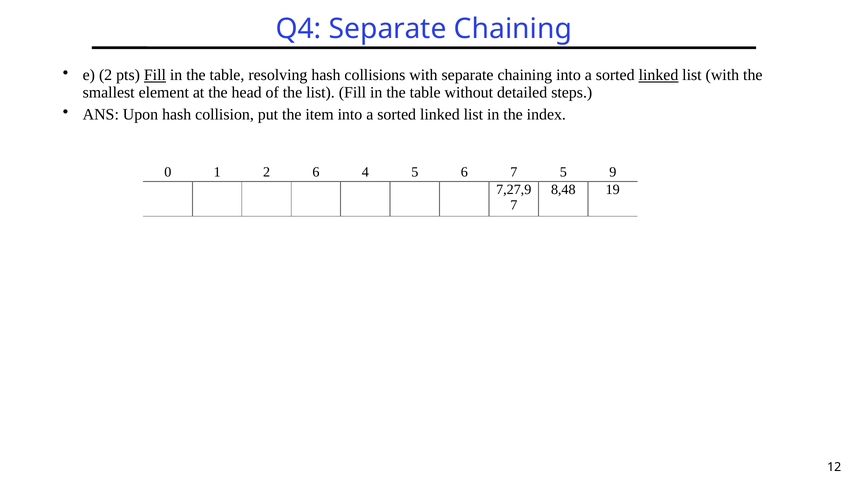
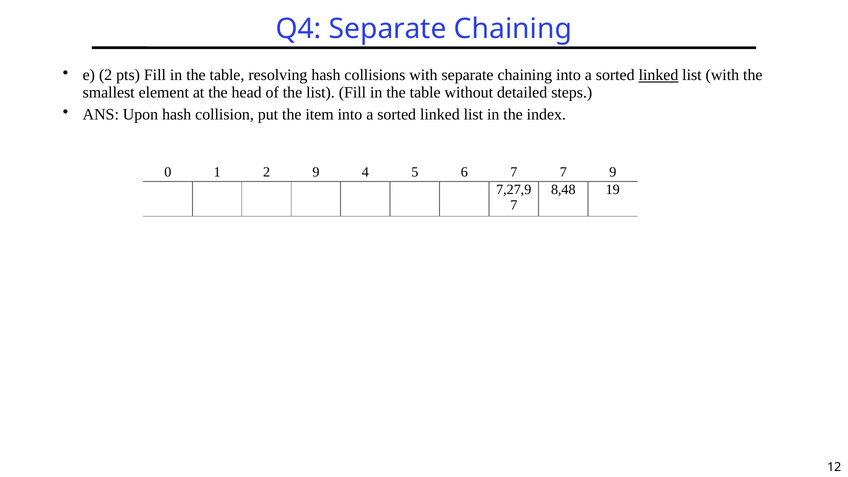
Fill underline: present -> none (155, 75)
2 6: 6 -> 9 (316, 172)
7 5: 5 -> 7 (563, 172)
